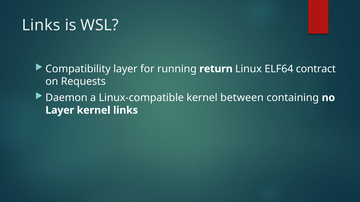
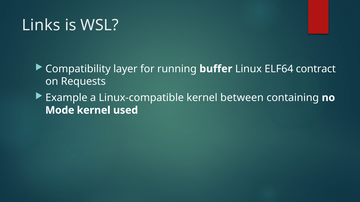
return: return -> buffer (216, 69)
Daemon: Daemon -> Example (66, 98)
Layer: Layer -> Mode (60, 110)
kernel links: links -> used (126, 110)
